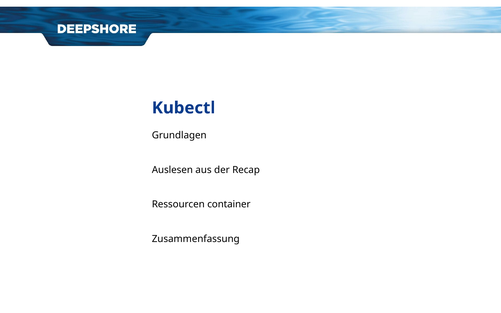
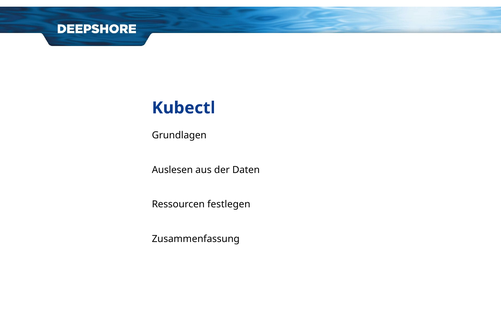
Recap: Recap -> Daten (246, 170)
container: container -> festlegen (229, 204)
